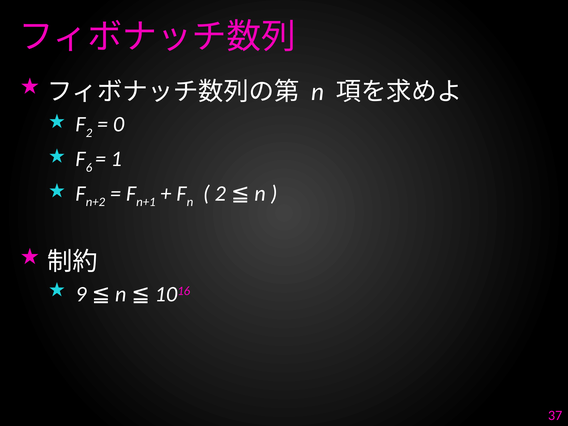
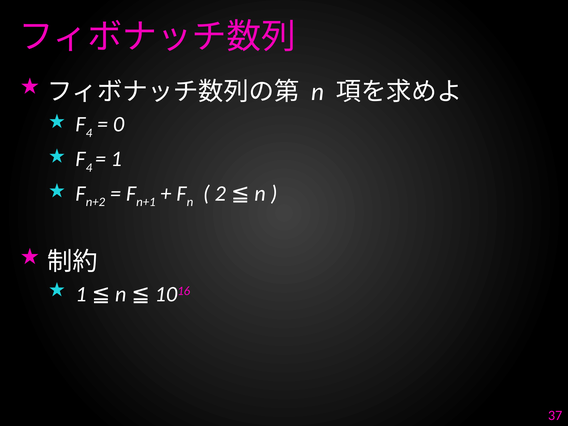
2: 2 -> 4 (89, 133)
6: 6 -> 4 (89, 167)
9: 9 -> 1 (81, 294)
